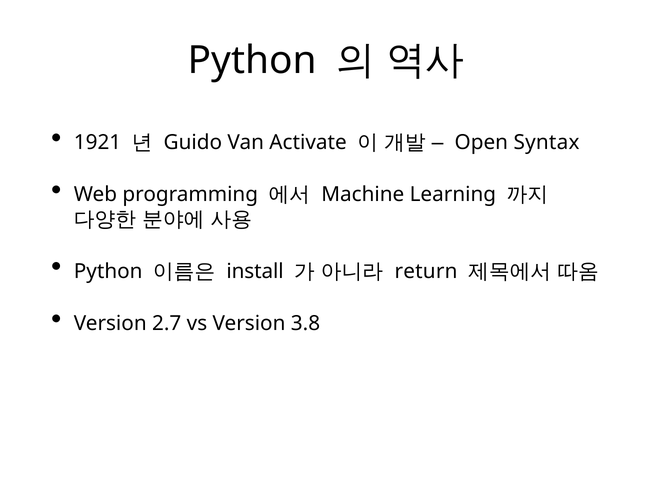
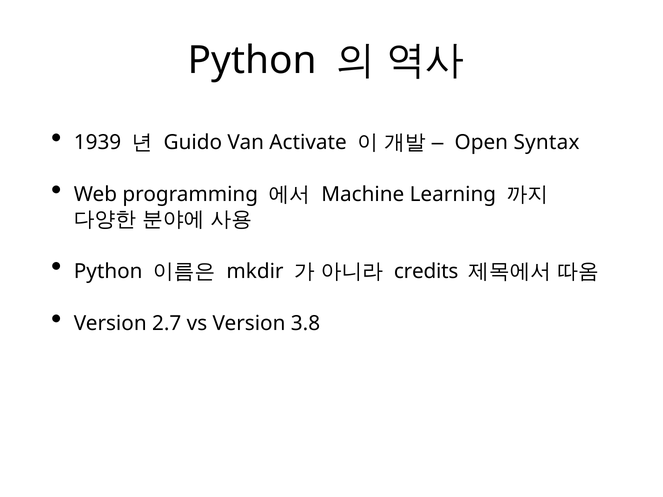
1921: 1921 -> 1939 (98, 142)
install: install -> mkdir (255, 271)
return: return -> credits (426, 271)
